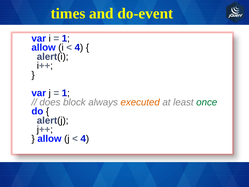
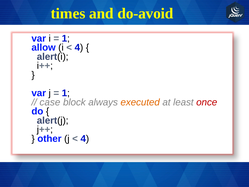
do-event: do-event -> do-avoid (145, 14)
does: does -> case (50, 102)
once colour: green -> red (207, 102)
allow: allow -> other (49, 138)
